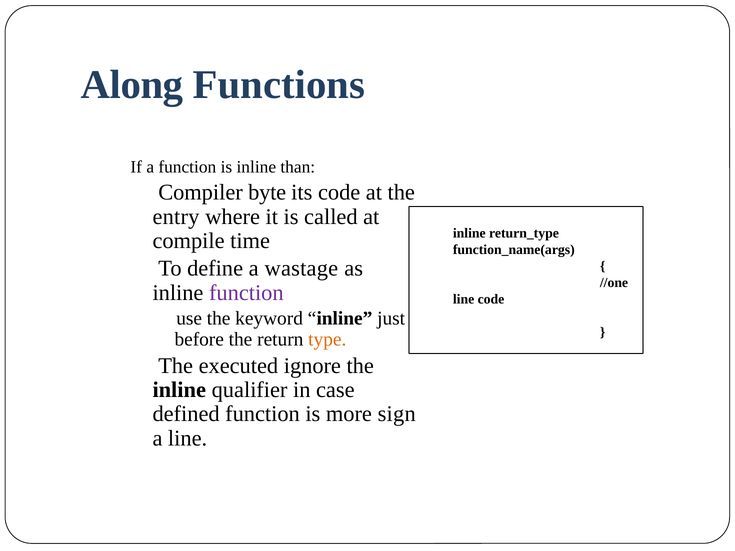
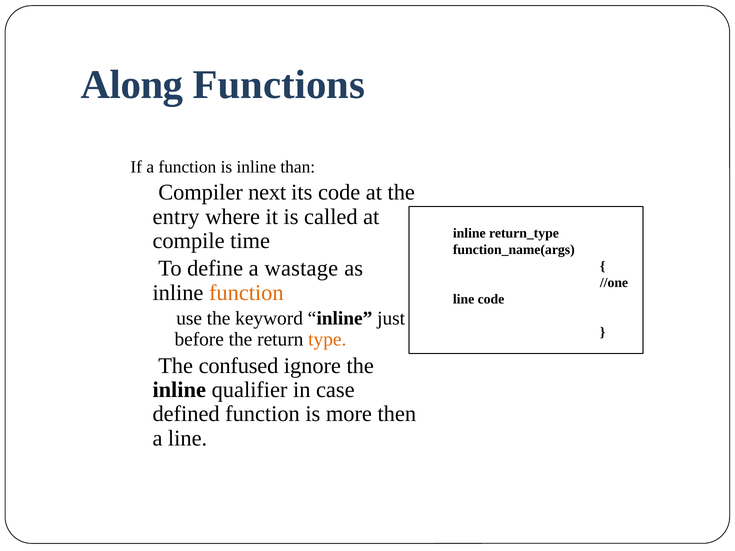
byte: byte -> next (267, 192)
function colour: purple -> orange (246, 293)
executed: executed -> confused (238, 366)
sign: sign -> then (397, 414)
